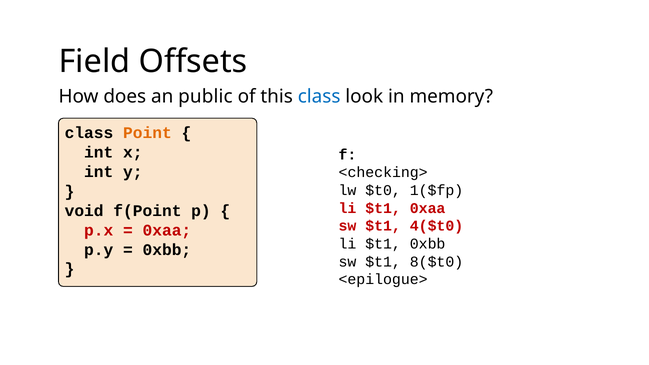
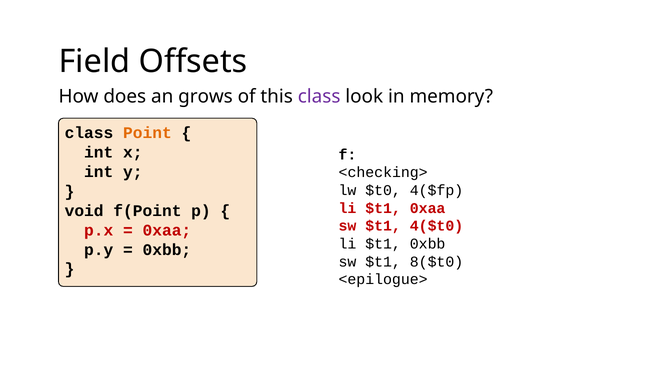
public: public -> grows (206, 97)
class colour: blue -> purple (319, 97)
1($fp: 1($fp -> 4($fp (437, 190)
